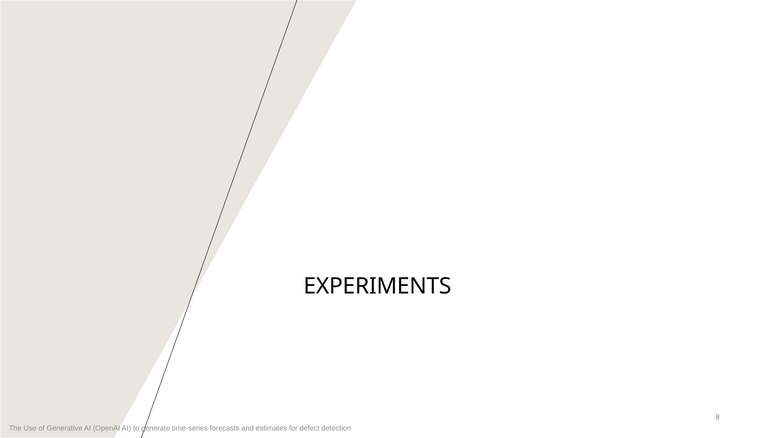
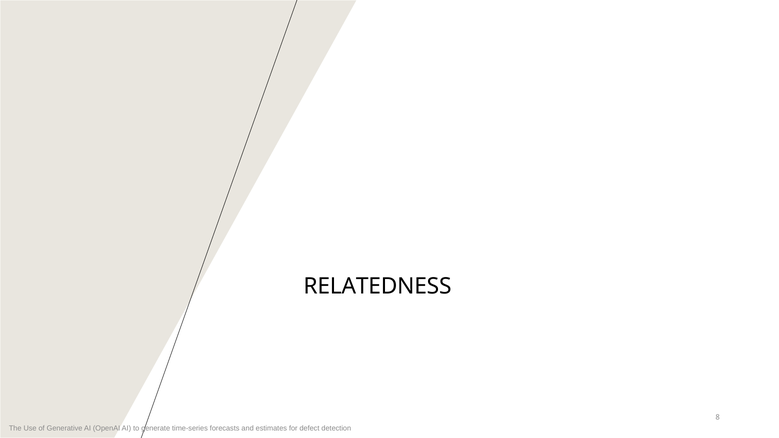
EXPERIMENTS: EXPERIMENTS -> RELATEDNESS (377, 286)
